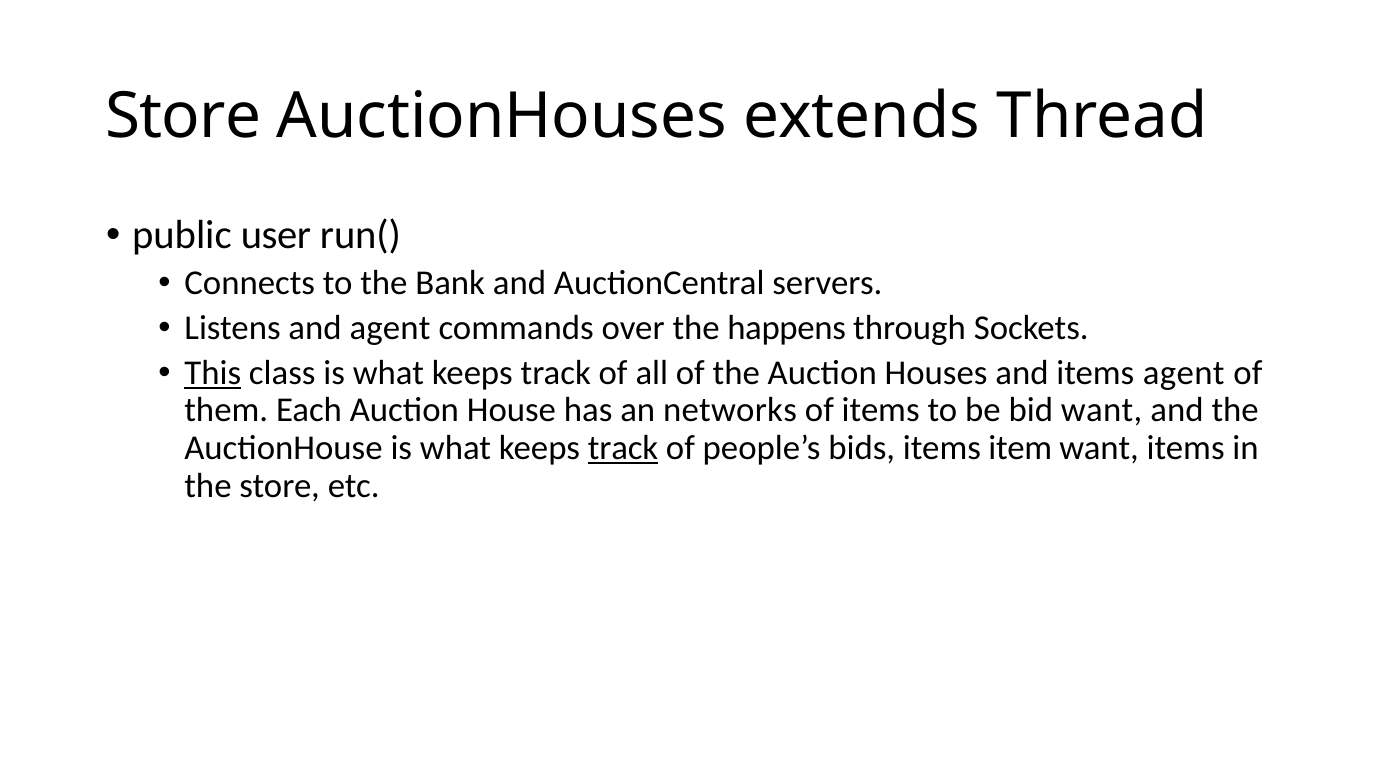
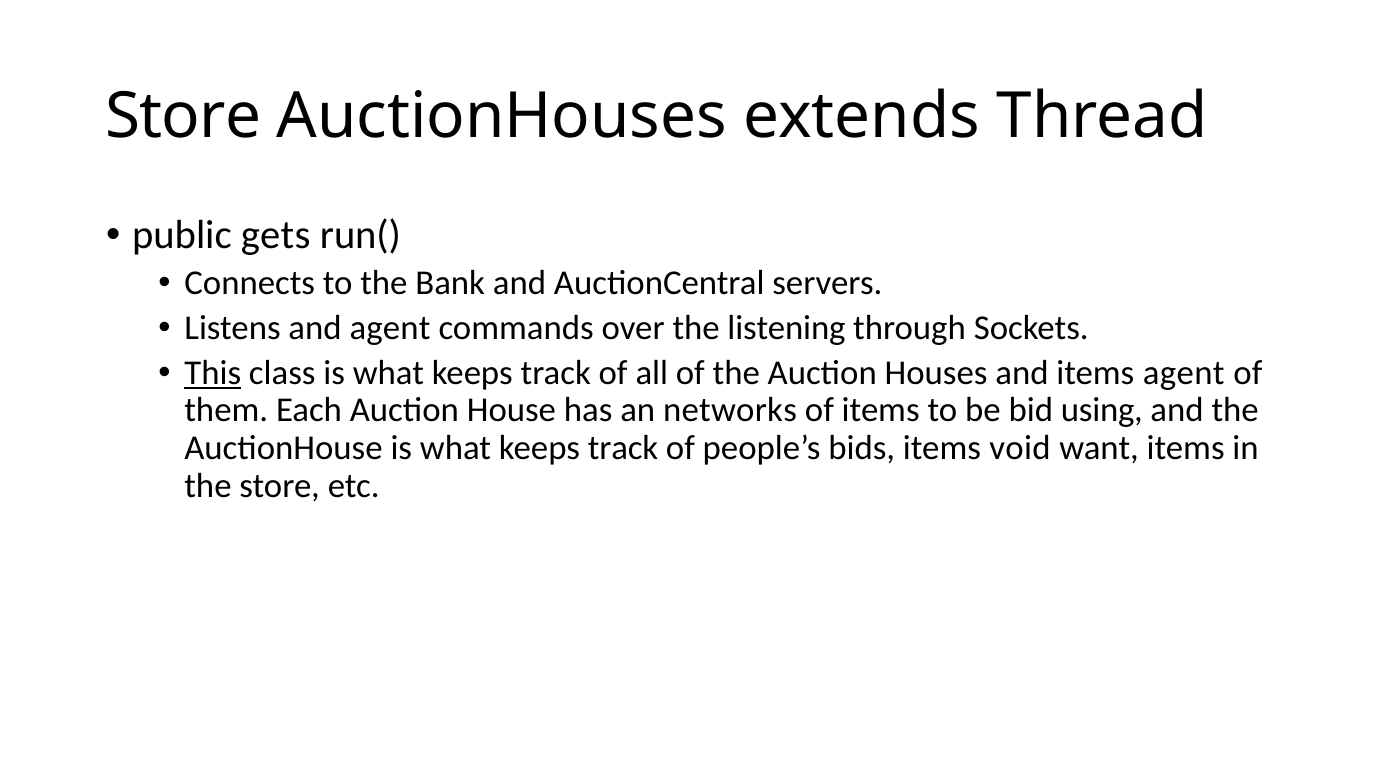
user: user -> gets (276, 235)
happens: happens -> listening (786, 328)
bid want: want -> using (1102, 411)
track underline: present -> none (623, 448)
item: item -> void (1020, 448)
